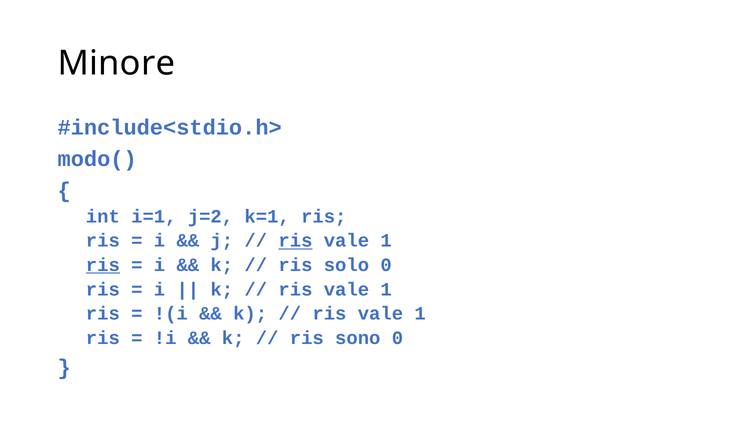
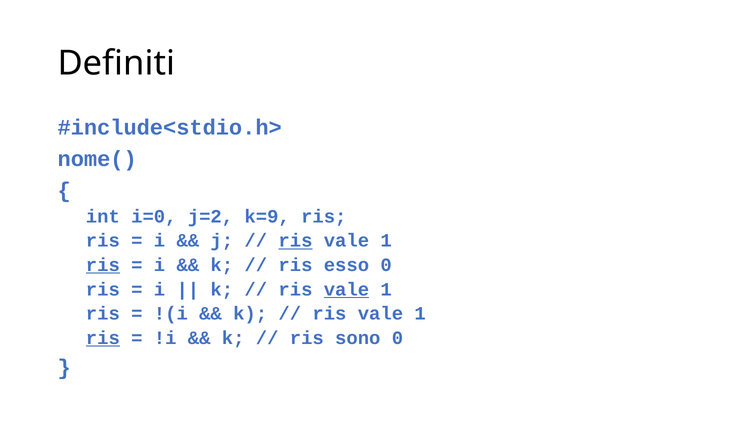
Minore: Minore -> Definiti (116, 63)
modo(: modo( -> nome( (97, 159)
i=1: i=1 -> i=0 (154, 217)
k=1: k=1 -> k=9 (267, 217)
solo: solo -> esso (346, 265)
vale underline: none -> present (346, 290)
ris underline: none -> present (103, 338)
